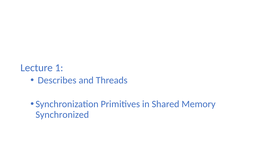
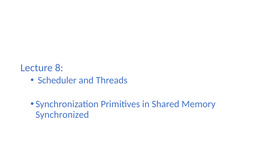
1: 1 -> 8 (59, 68)
Describes: Describes -> Scheduler (57, 80)
